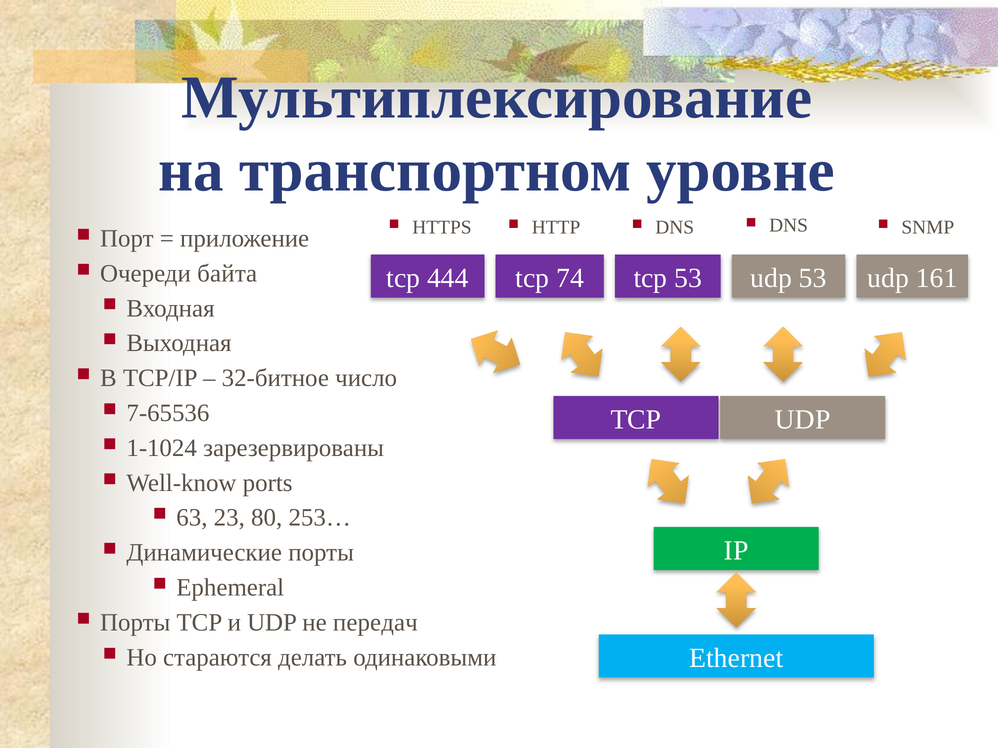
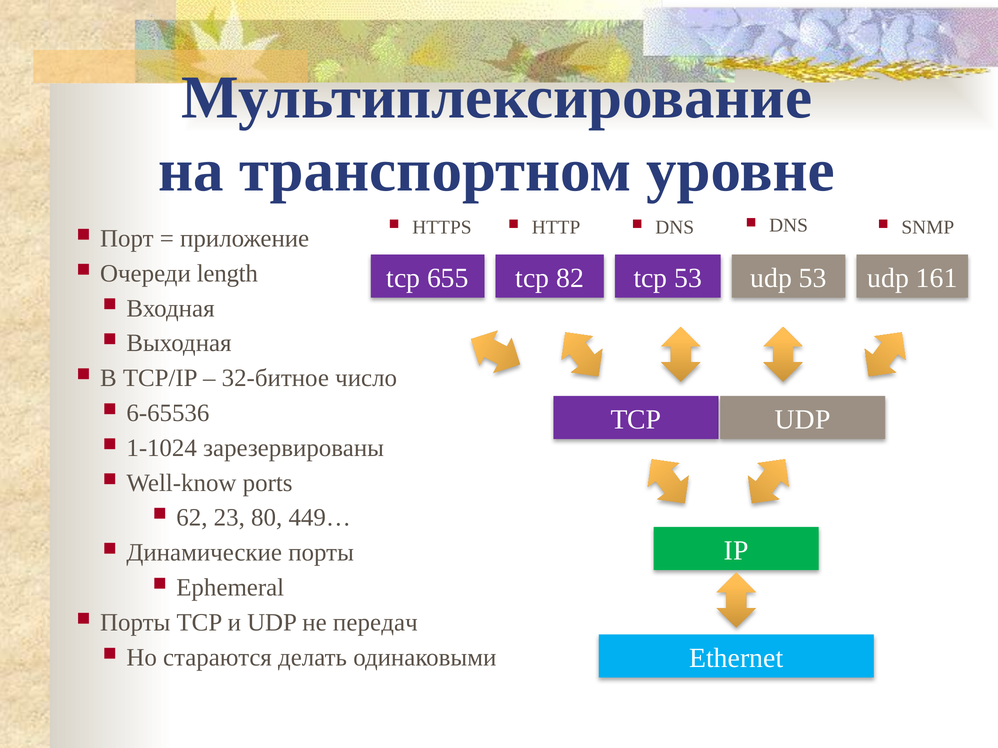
байта: байта -> length (227, 274)
444: 444 -> 655 (448, 278)
74: 74 -> 82 (570, 278)
7-65536: 7-65536 -> 6-65536 (168, 413)
63: 63 -> 62 (192, 518)
253…: 253… -> 449… (320, 518)
